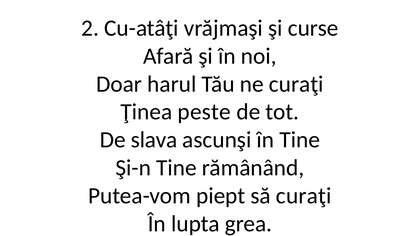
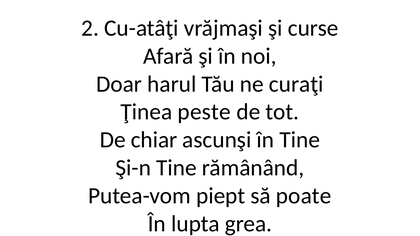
slava: slava -> chiar (154, 140)
să curaţi: curaţi -> poate (304, 196)
